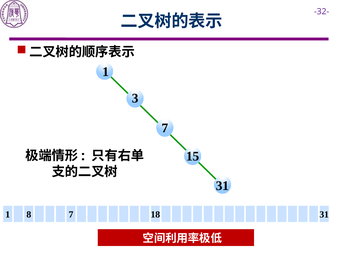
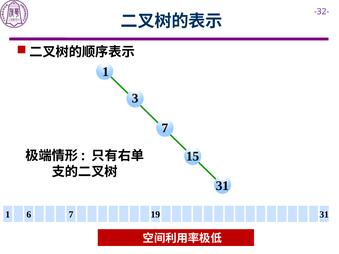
8: 8 -> 6 (29, 215)
18: 18 -> 19 (155, 215)
